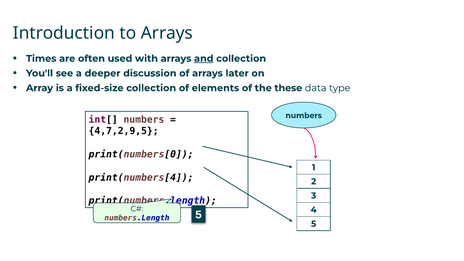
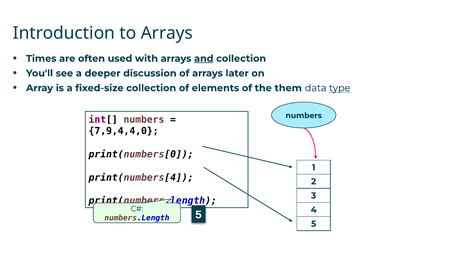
these: these -> them (288, 88)
type underline: none -> present (340, 88)
4,7,2,9,5: 4,7,2,9,5 -> 7,9,4,4,0 (124, 131)
